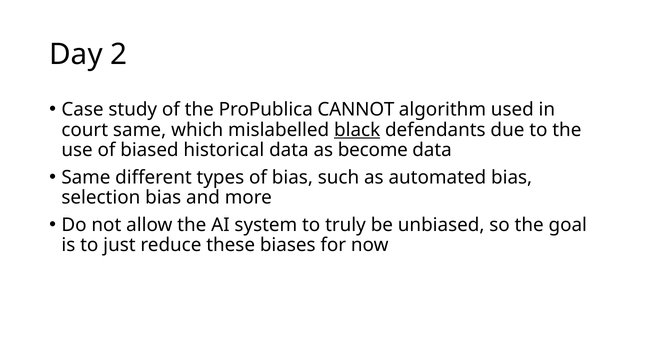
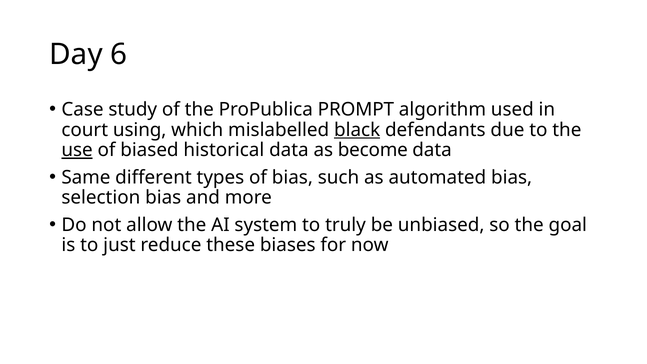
2: 2 -> 6 (119, 54)
CANNOT: CANNOT -> PROMPT (356, 109)
court same: same -> using (140, 130)
use underline: none -> present (77, 150)
